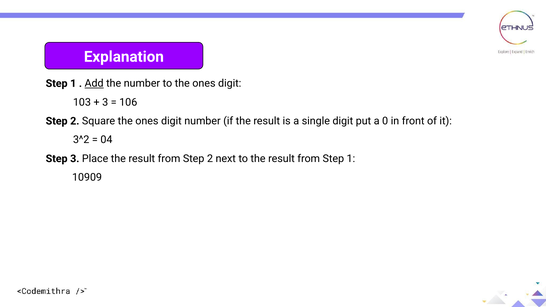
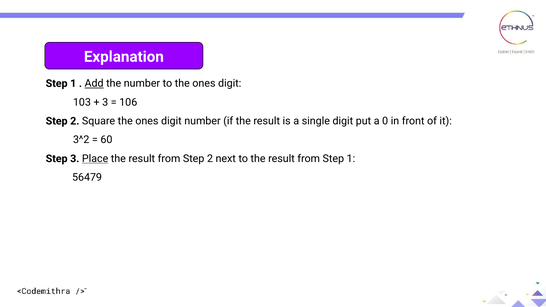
04: 04 -> 60 (106, 140)
Place underline: none -> present (95, 159)
10909: 10909 -> 56479 (87, 177)
